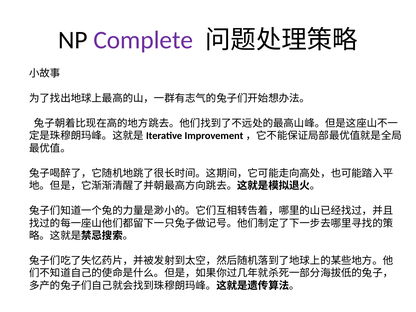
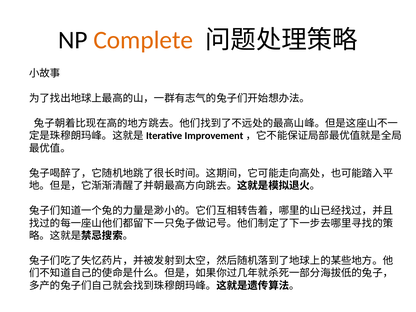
Complete colour: purple -> orange (143, 40)
